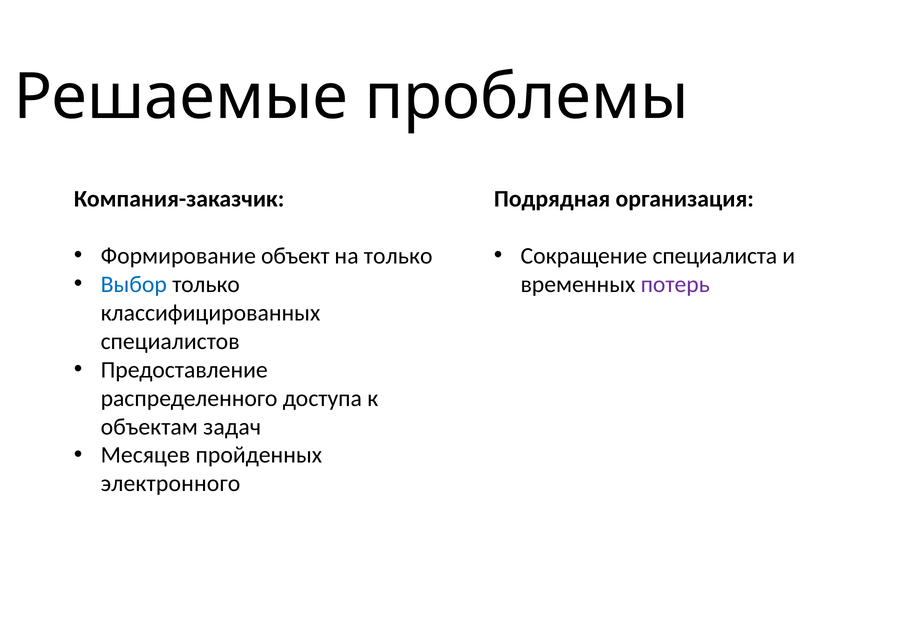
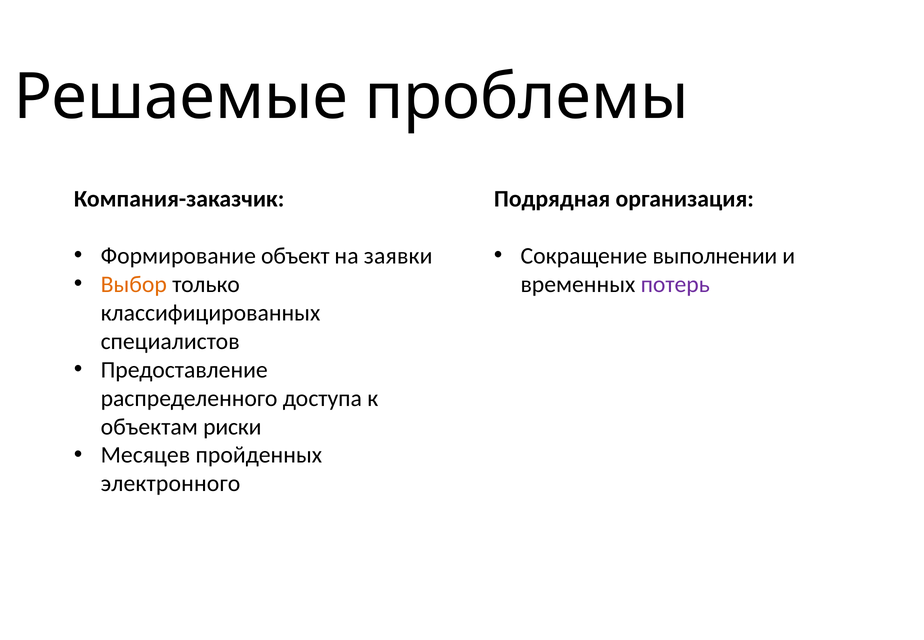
специалиста: специалиста -> выполнении (715, 256)
на только: только -> заявки (398, 256)
Выбор colour: blue -> orange (134, 284)
задач: задач -> риски (232, 426)
